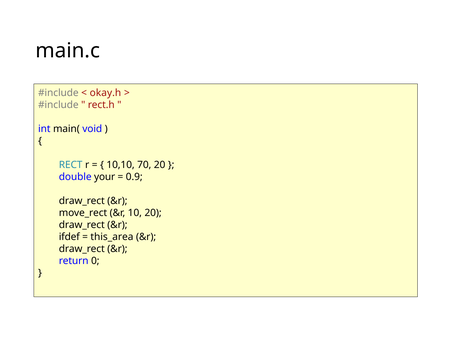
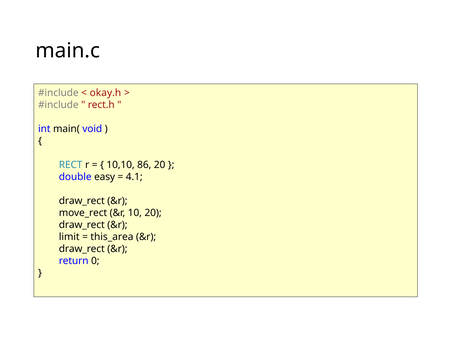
70: 70 -> 86 (144, 165)
your: your -> easy (105, 177)
0.9: 0.9 -> 4.1 (134, 177)
ifdef: ifdef -> limit (69, 237)
